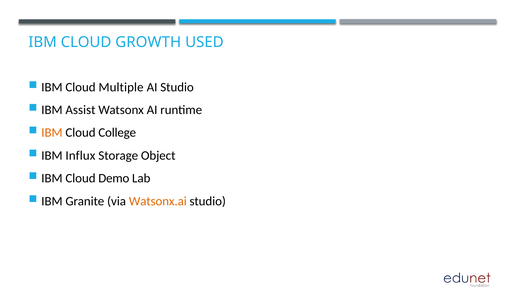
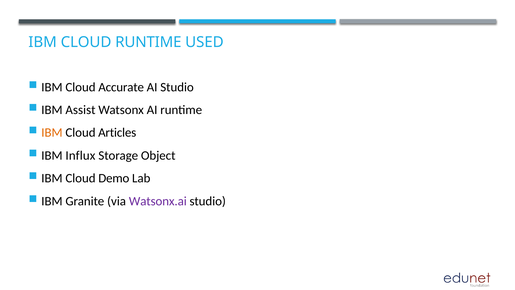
CLOUD GROWTH: GROWTH -> RUNTIME (148, 42)
Multiple: Multiple -> Accurate (121, 87)
College: College -> Articles (117, 133)
Watsonx.ai colour: orange -> purple (158, 201)
